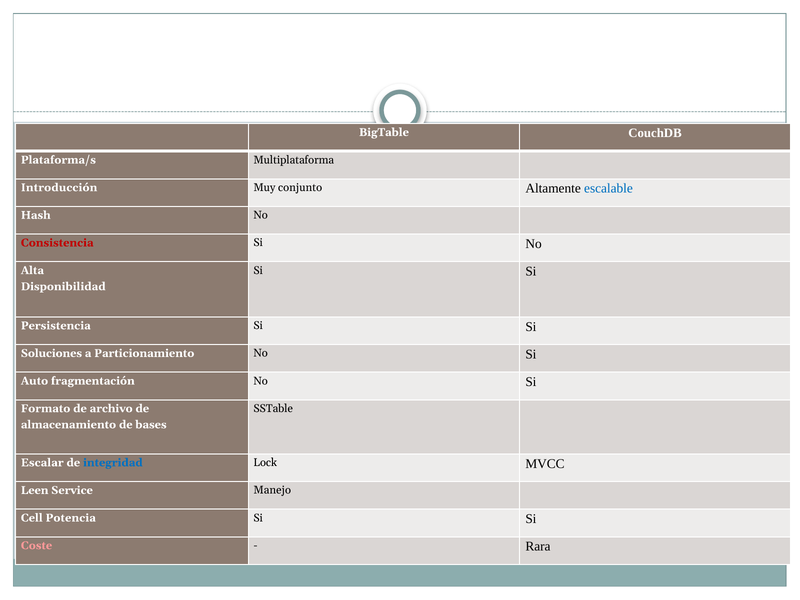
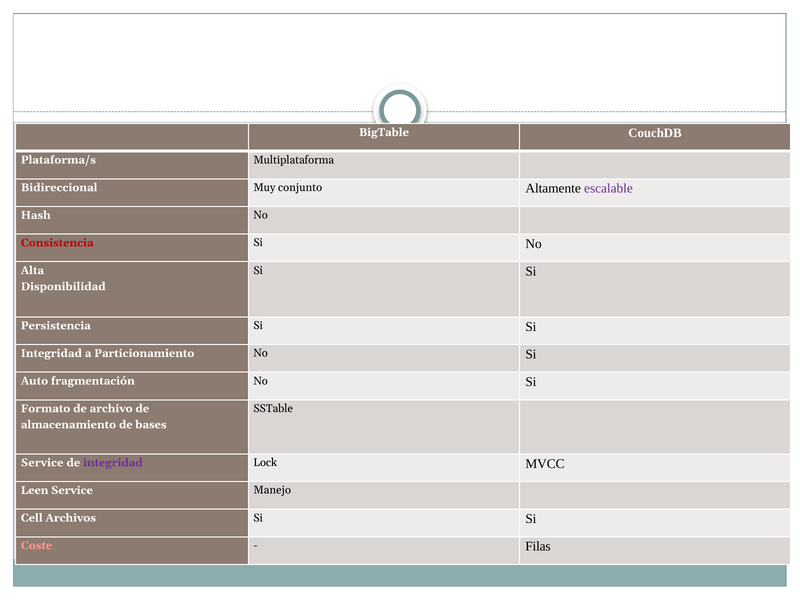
Introducción: Introducción -> Bidireccional (59, 188)
escalable colour: blue -> purple (608, 189)
Soluciones: Soluciones -> Integridad (51, 353)
Escalar: Escalar -> Service (42, 463)
integridad colour: blue -> purple (113, 463)
Potencia: Potencia -> Archivos (71, 518)
Rara: Rara -> Filas (538, 546)
